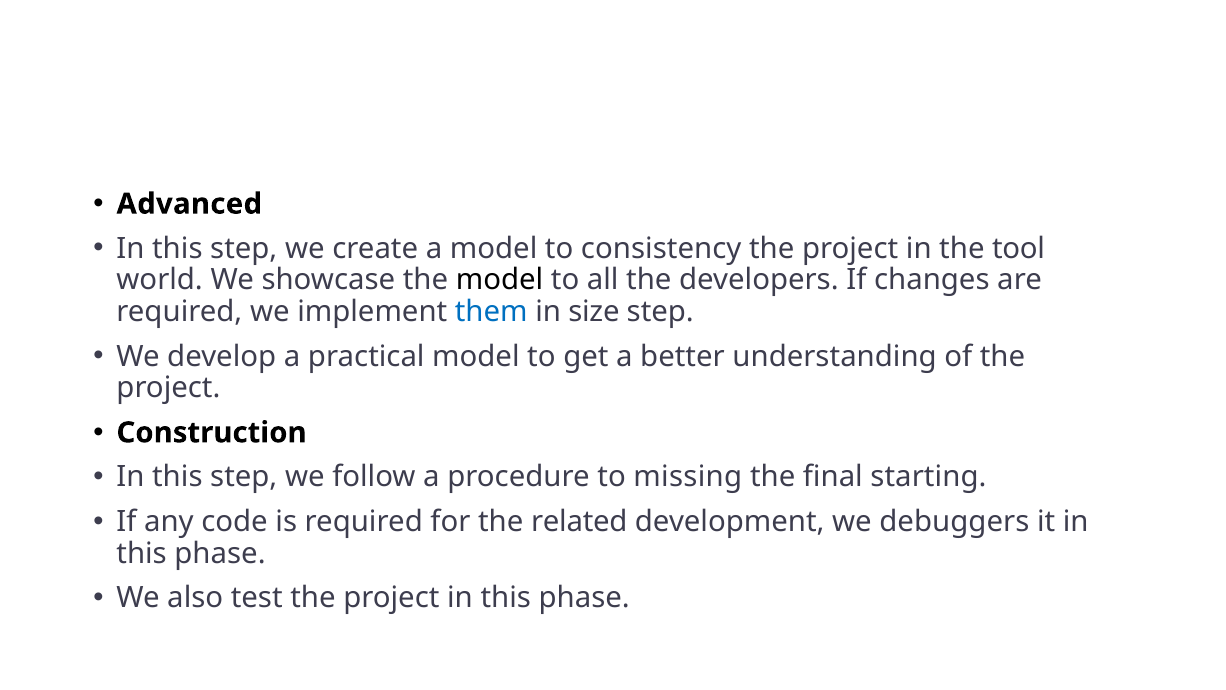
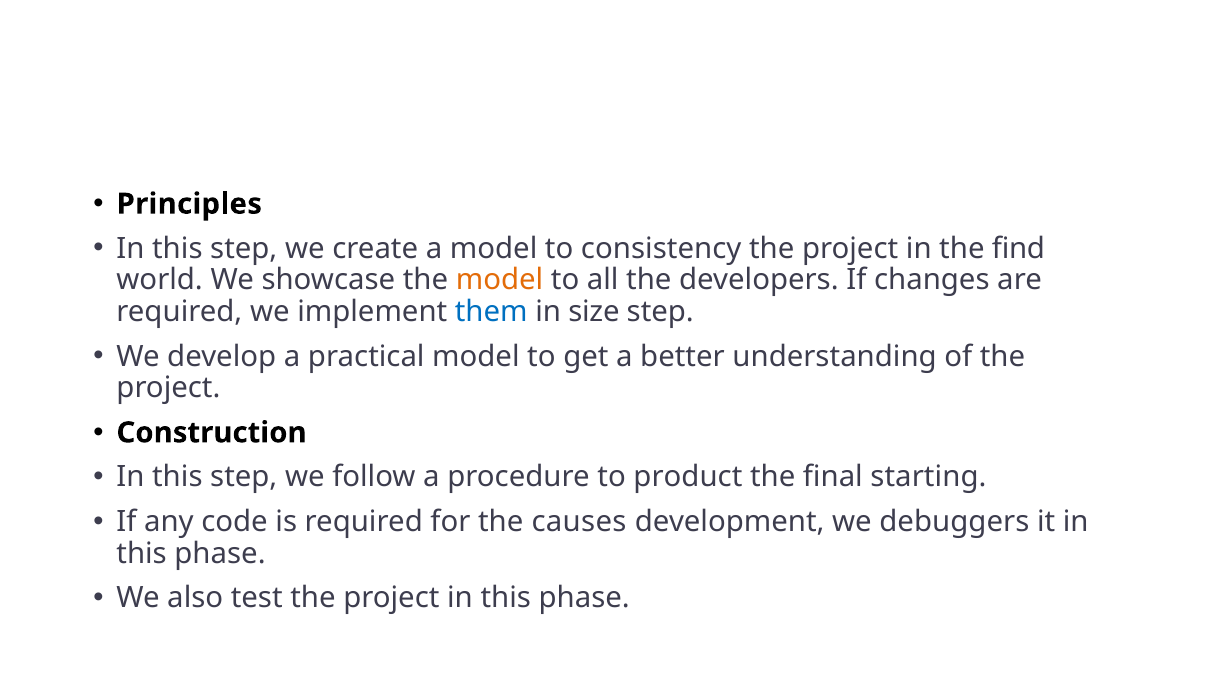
Advanced: Advanced -> Principles (189, 204)
tool: tool -> find (1018, 248)
model colour: black -> orange (500, 280)
missing: missing -> product (688, 477)
related: related -> causes (579, 521)
